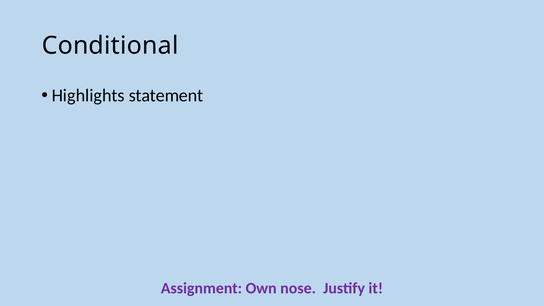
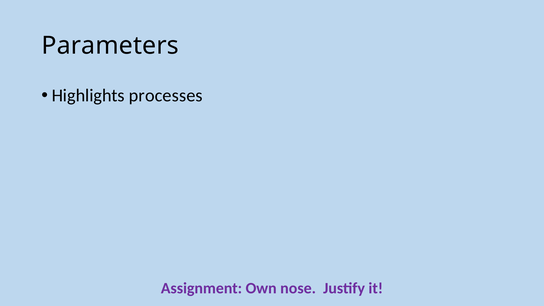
Conditional: Conditional -> Parameters (110, 46)
statement: statement -> processes (166, 96)
